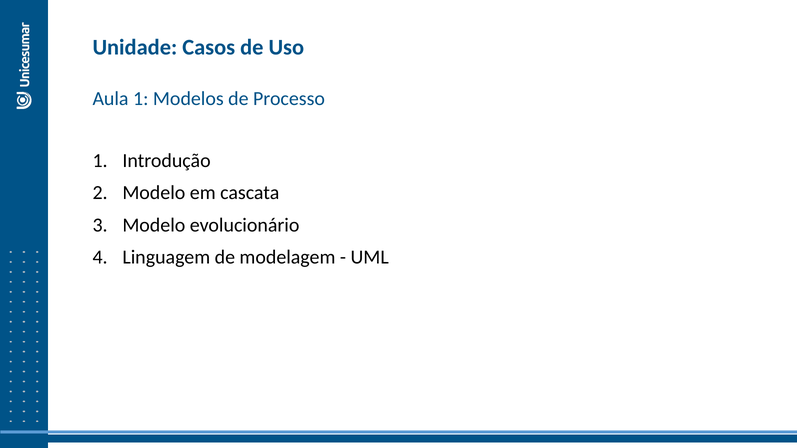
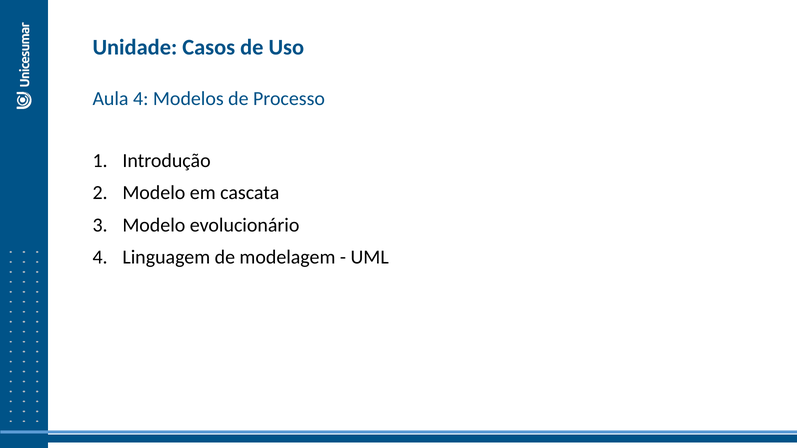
Aula 1: 1 -> 4 (141, 99)
